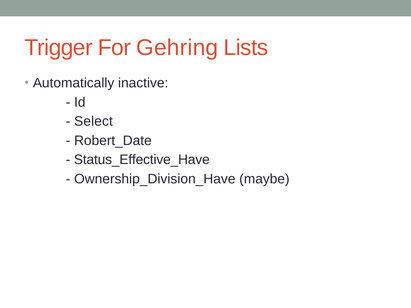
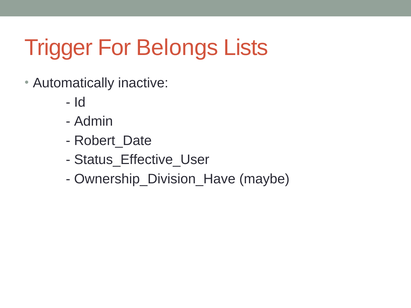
Gehring: Gehring -> Belongs (177, 48)
Select: Select -> Admin (94, 122)
Status_Effective_Have: Status_Effective_Have -> Status_Effective_User (142, 160)
